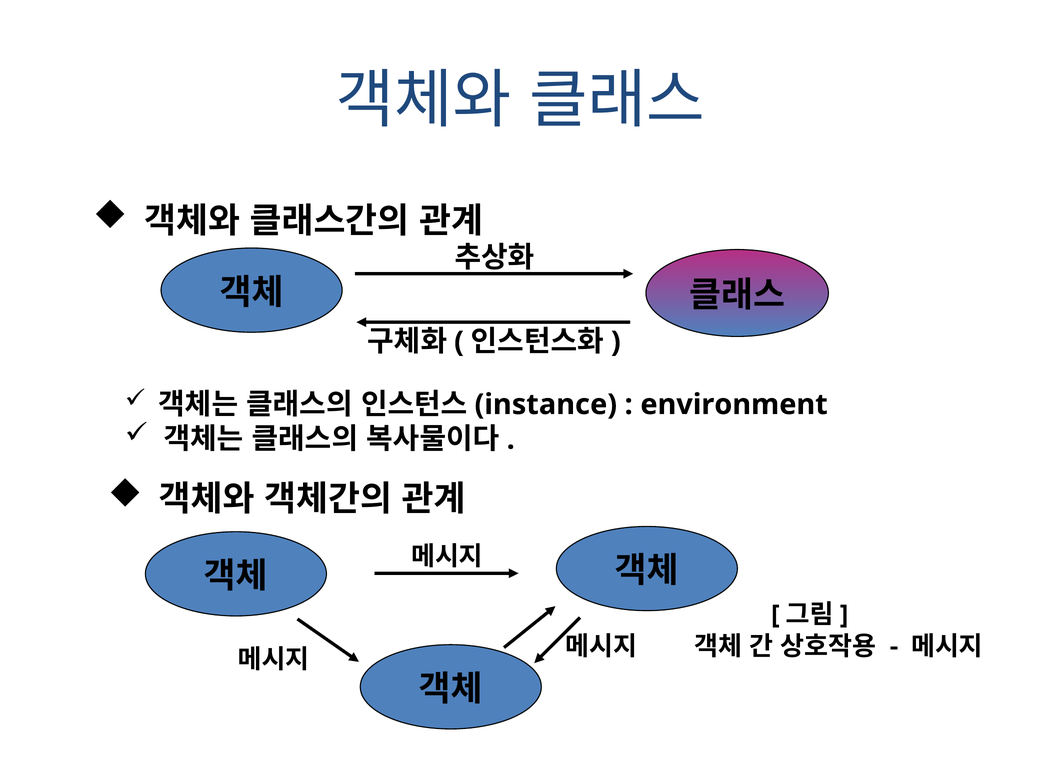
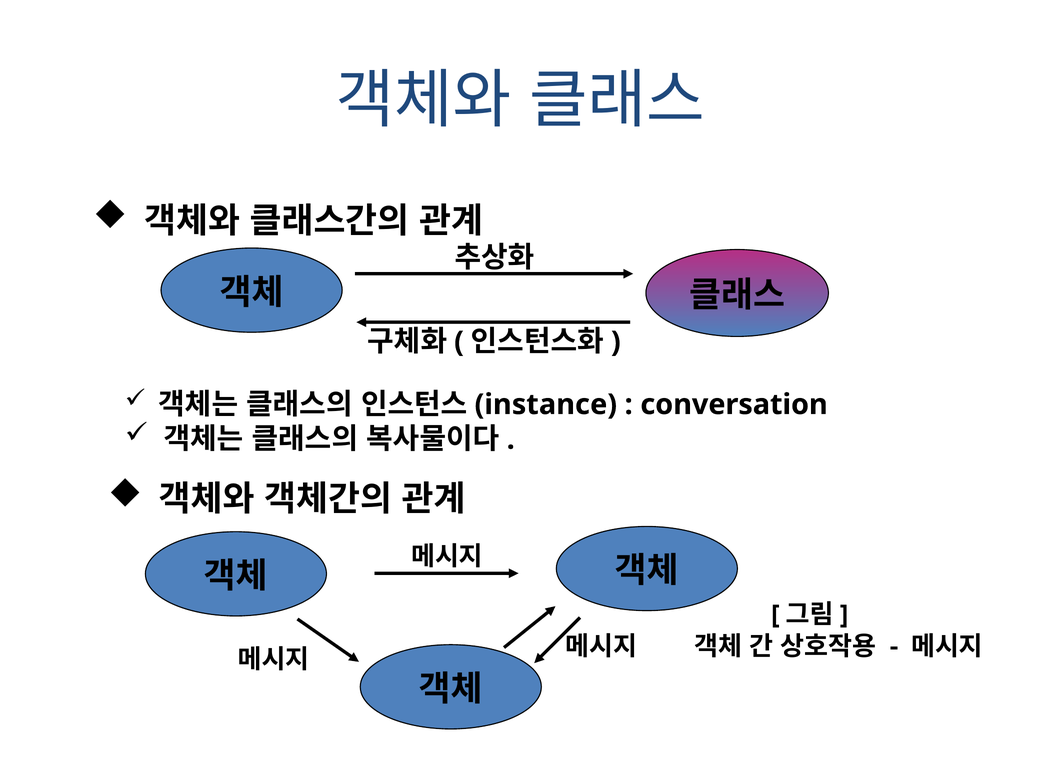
environment: environment -> conversation (734, 404)
